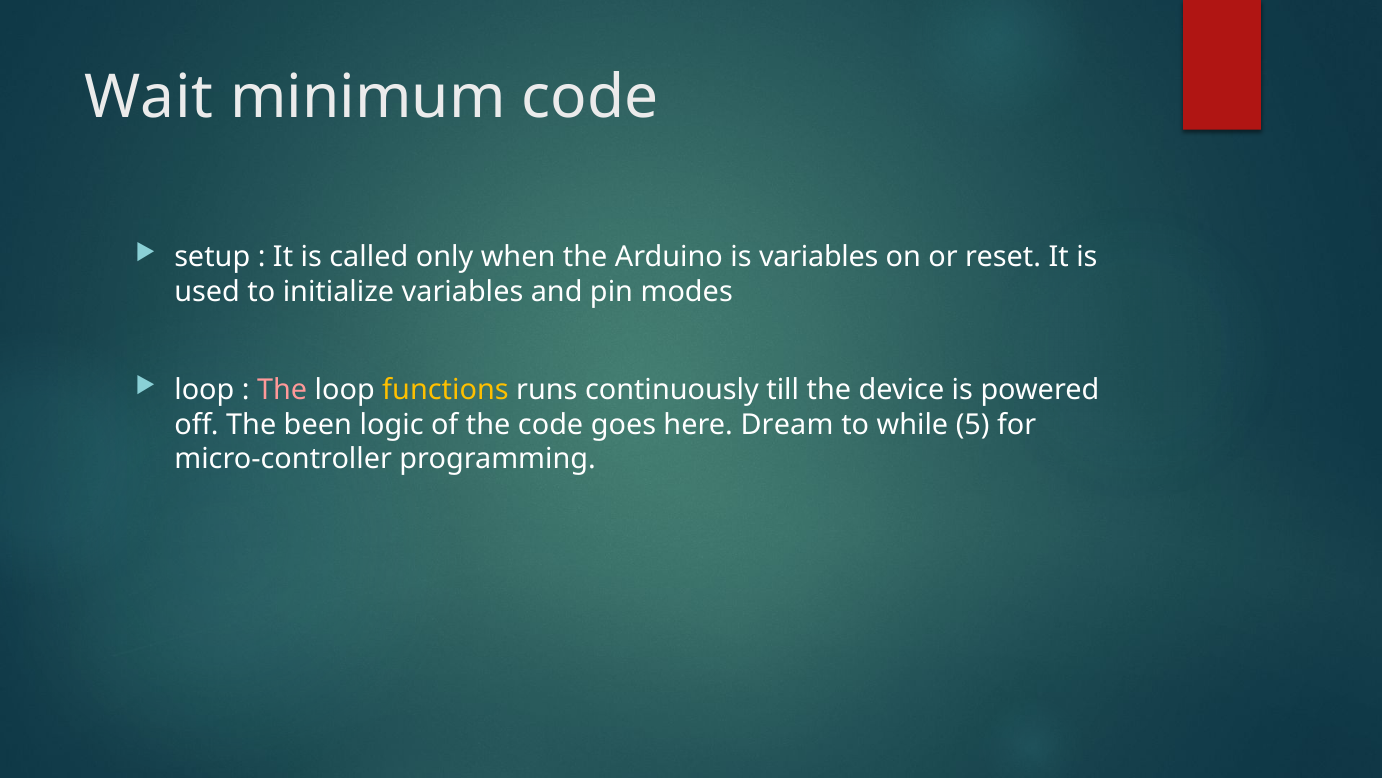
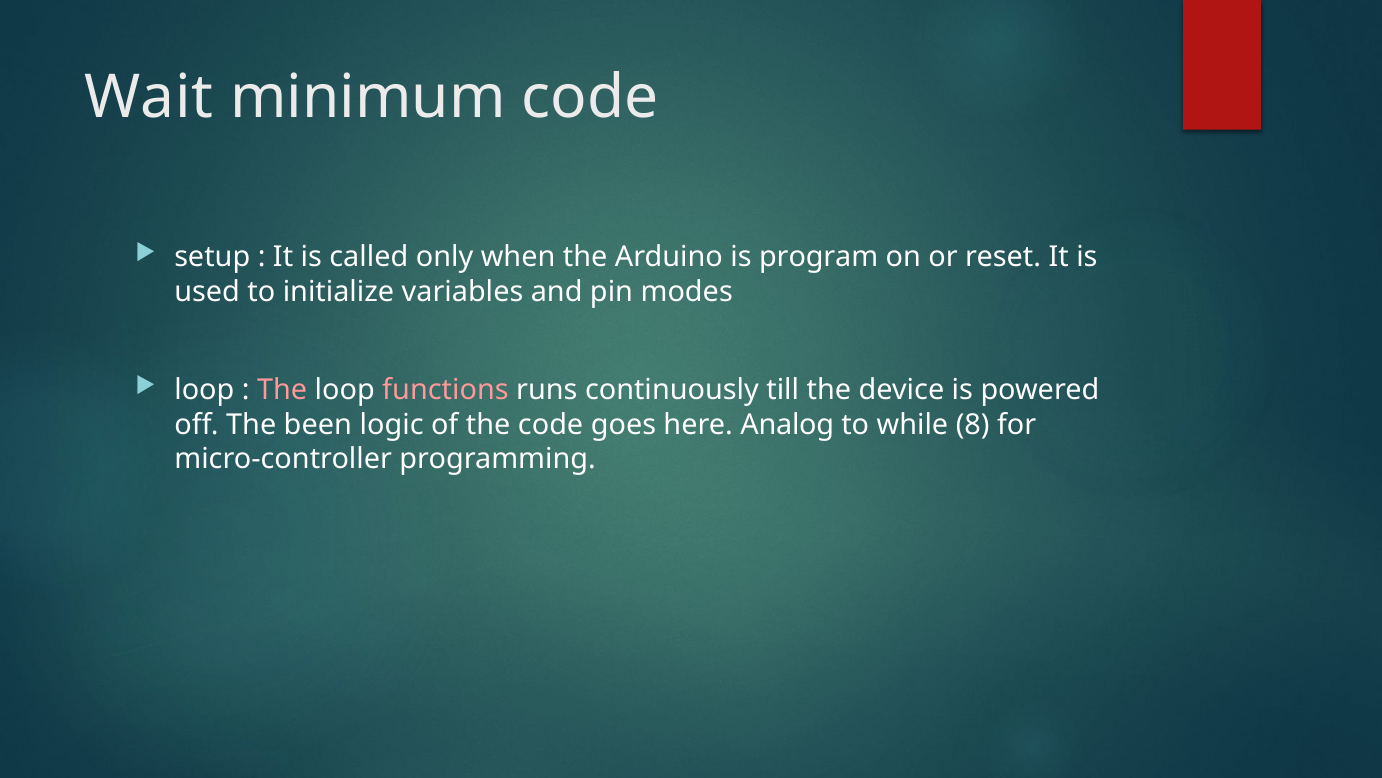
is variables: variables -> program (819, 257)
functions colour: yellow -> pink (445, 390)
Dream: Dream -> Analog (787, 424)
5: 5 -> 8 (973, 424)
